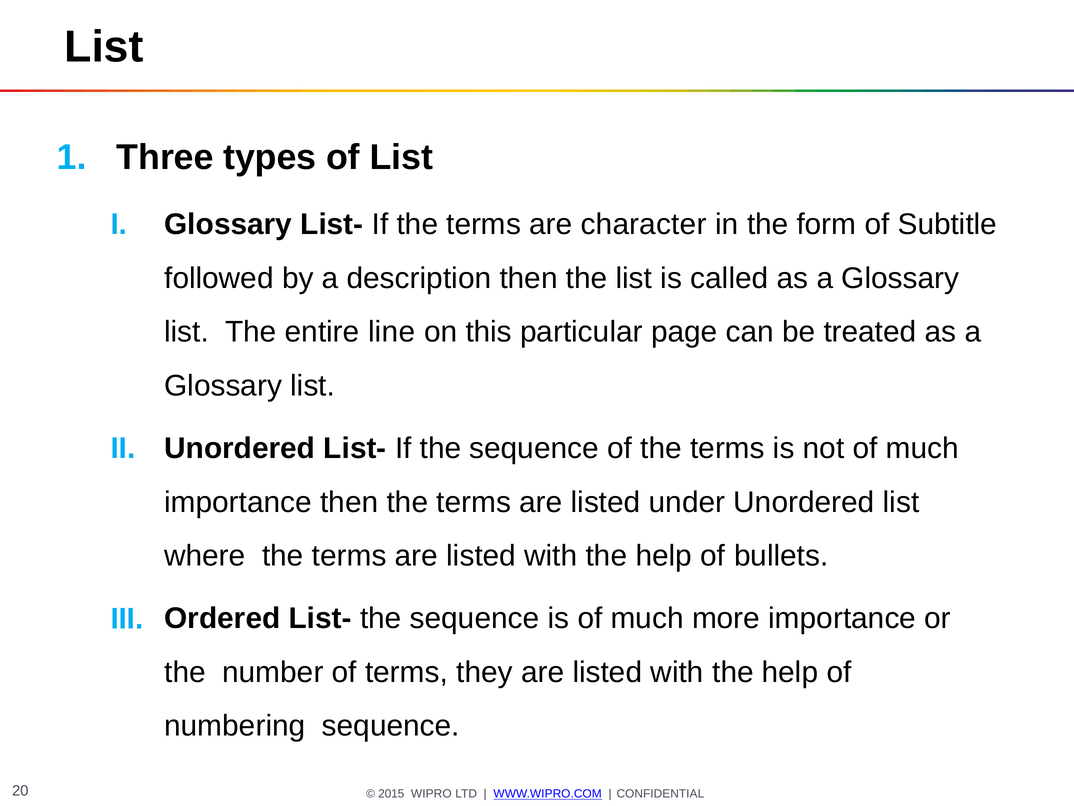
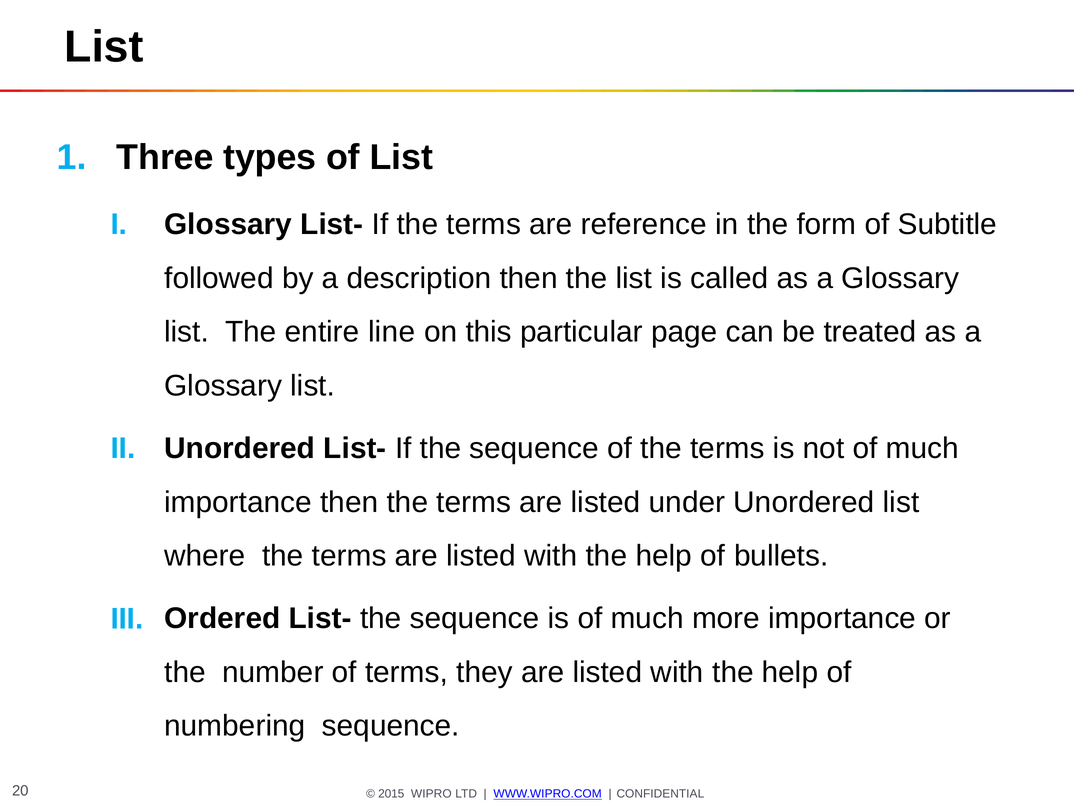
character: character -> reference (644, 224)
